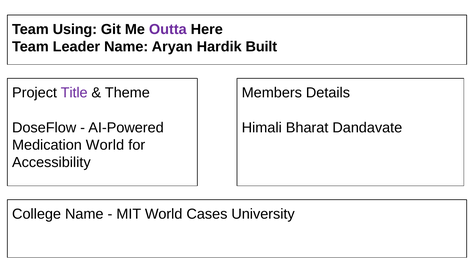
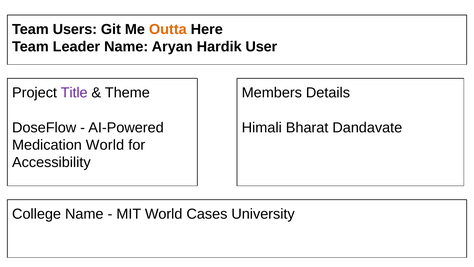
Using: Using -> Users (75, 29)
Outta colour: purple -> orange (168, 29)
Built: Built -> User (261, 47)
